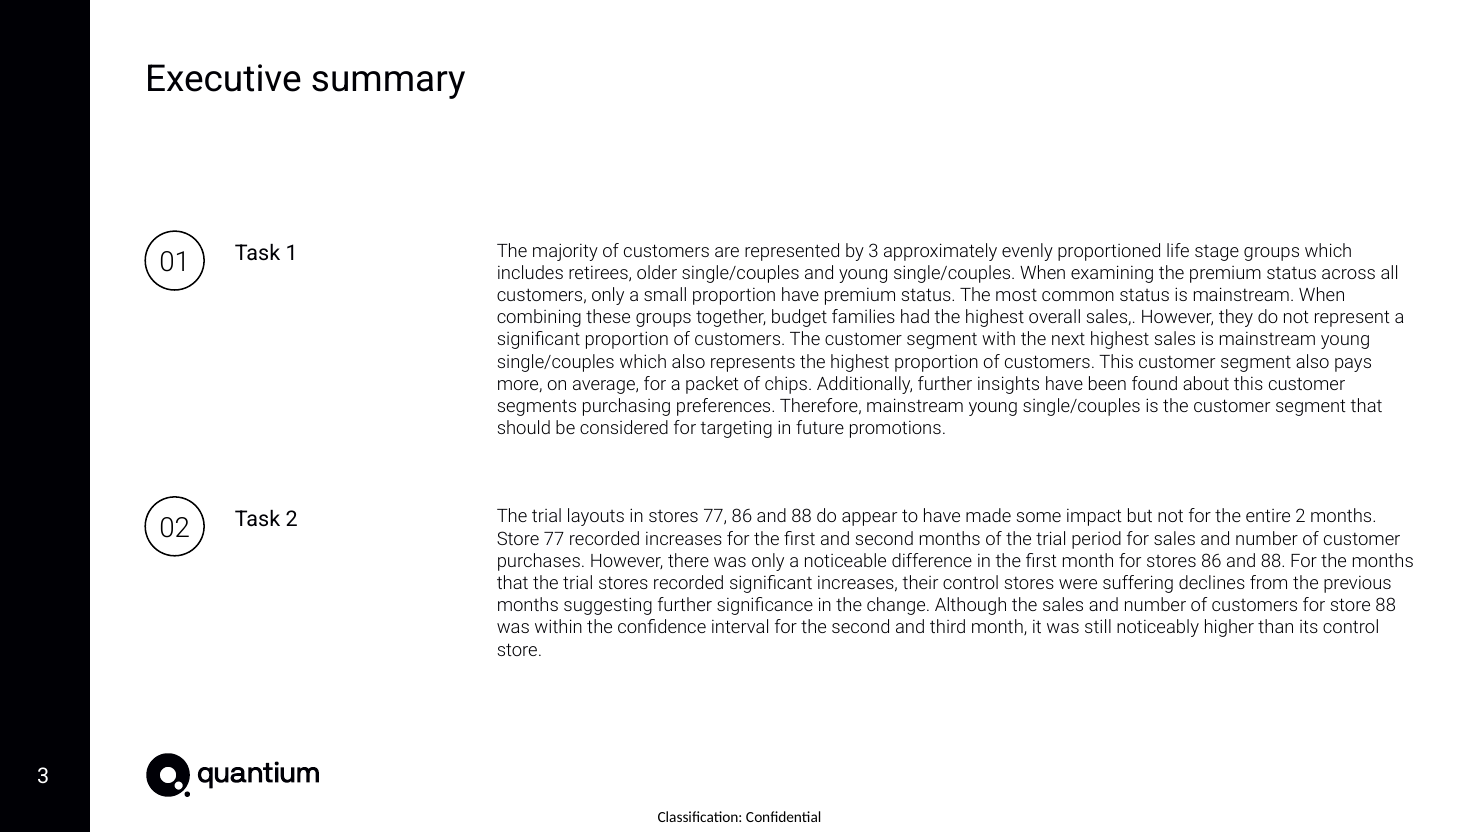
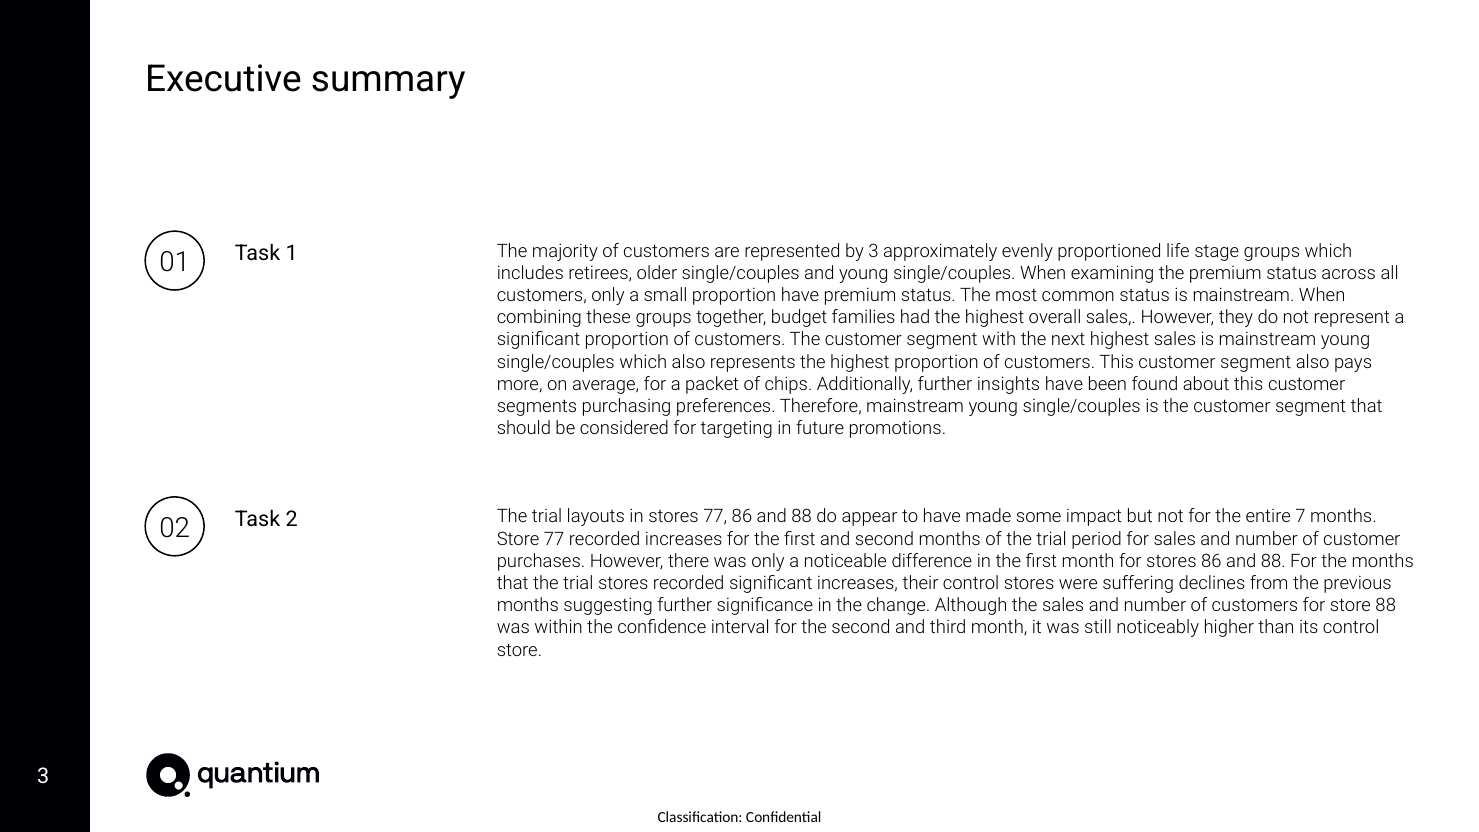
entire 2: 2 -> 7 (1301, 517)
